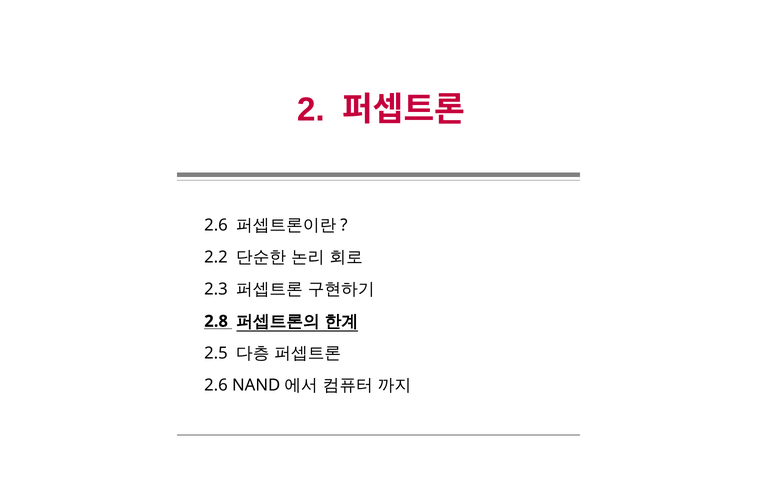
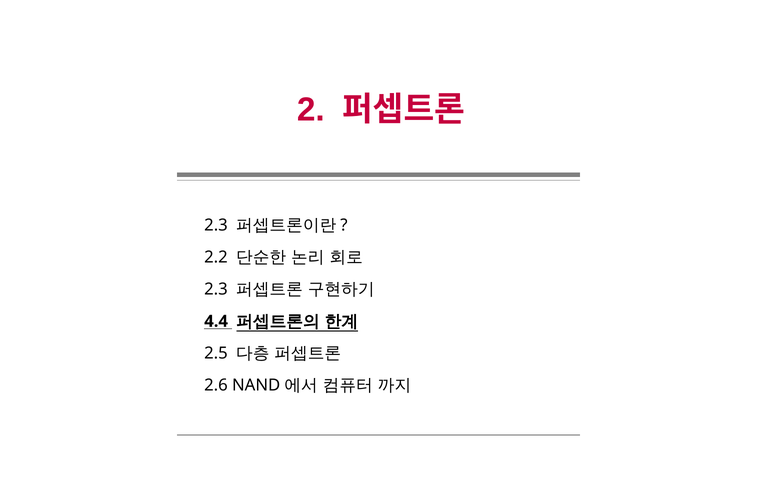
2.6: 2.6 -> 2.3 (216, 226)
2.8: 2.8 -> 4.4 (216, 321)
